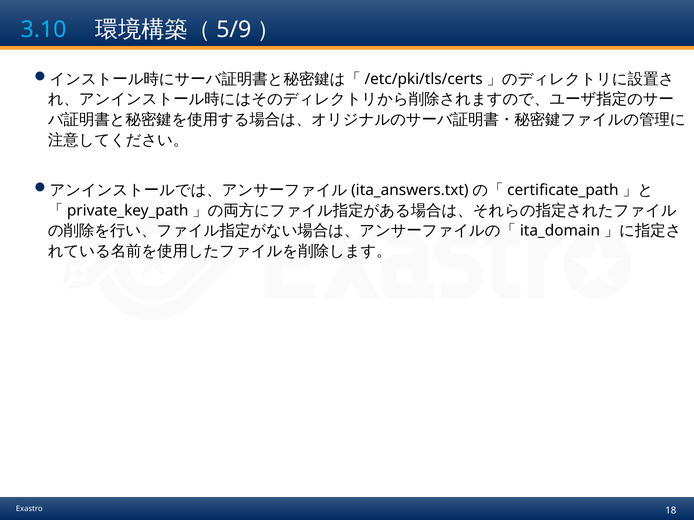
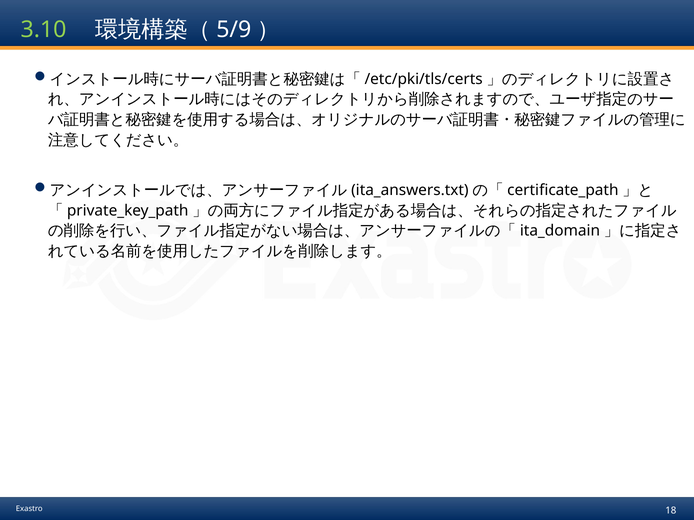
3.10 colour: light blue -> light green (43, 29)
